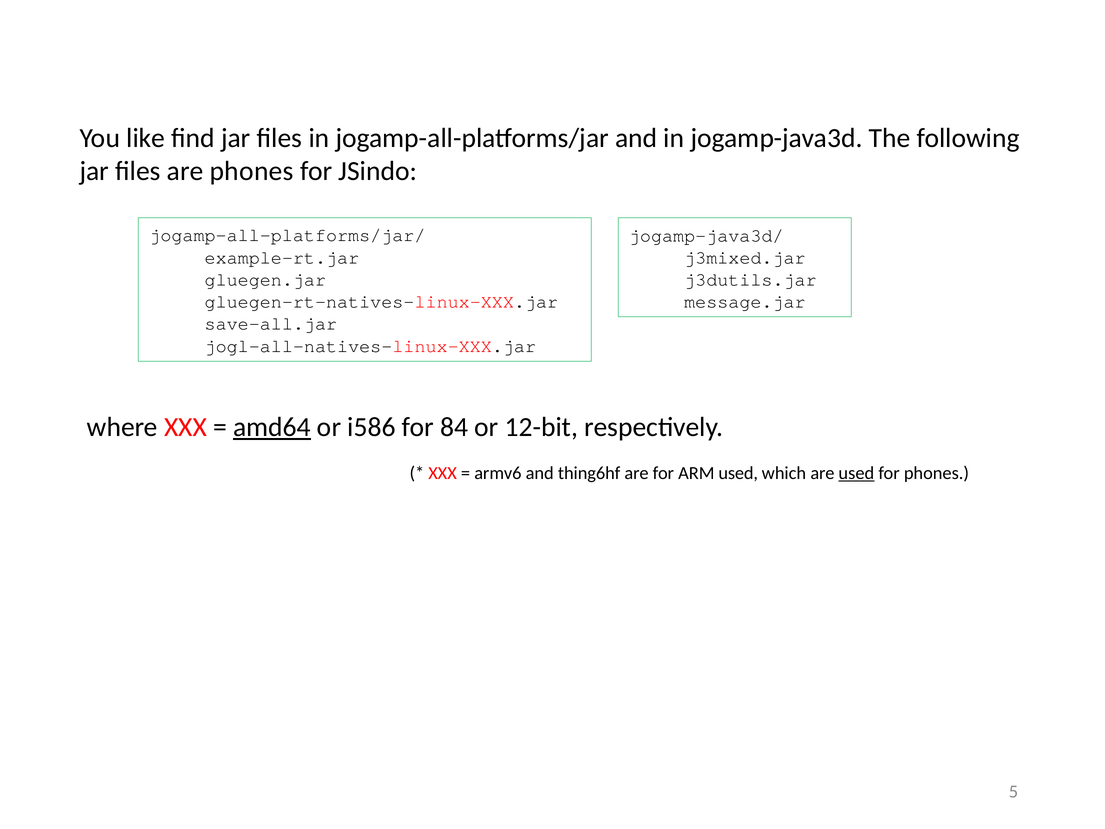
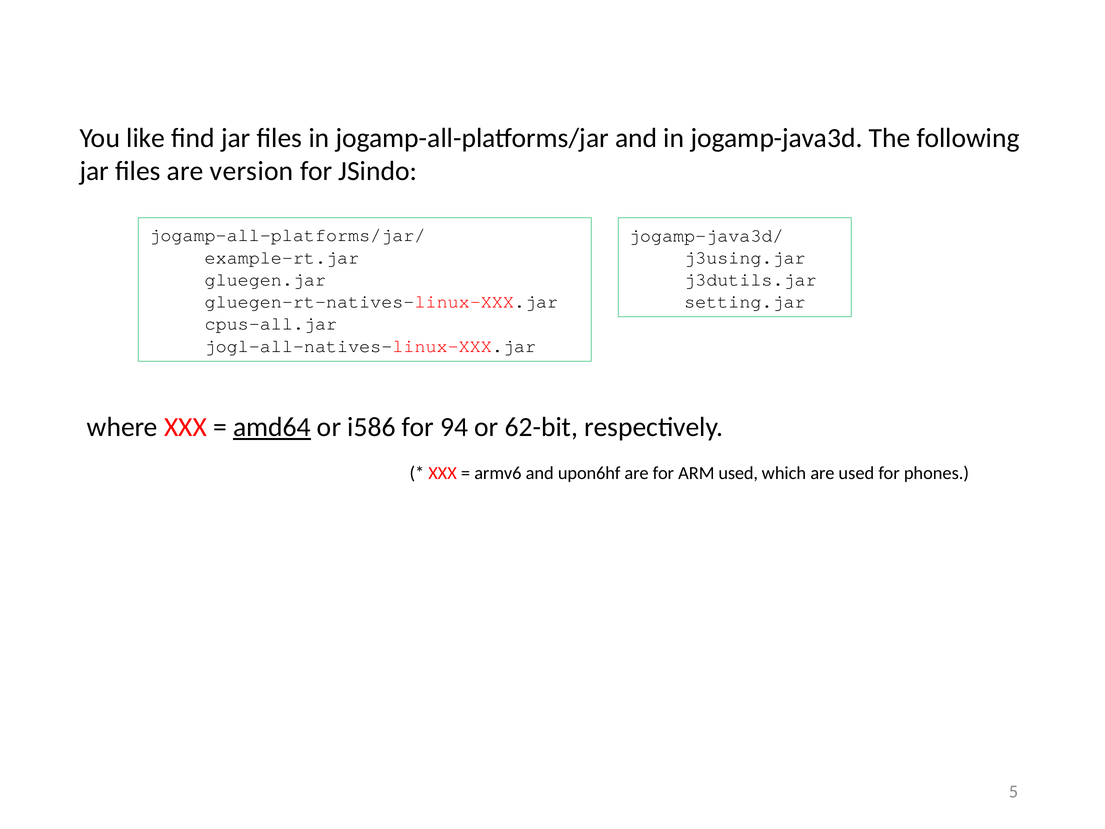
are phones: phones -> version (252, 171)
j3mixed.jar: j3mixed.jar -> j3using.jar (745, 257)
message.jar: message.jar -> setting.jar (745, 302)
save-all.jar: save-all.jar -> cpus-all.jar (271, 324)
84: 84 -> 94 (454, 427)
12-bit: 12-bit -> 62-bit (541, 427)
thing6hf: thing6hf -> upon6hf (589, 473)
used underline: present -> none (856, 473)
